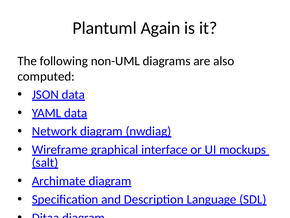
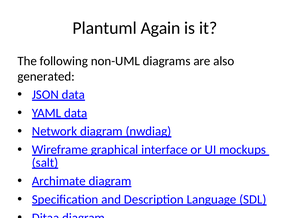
computed: computed -> generated (46, 76)
